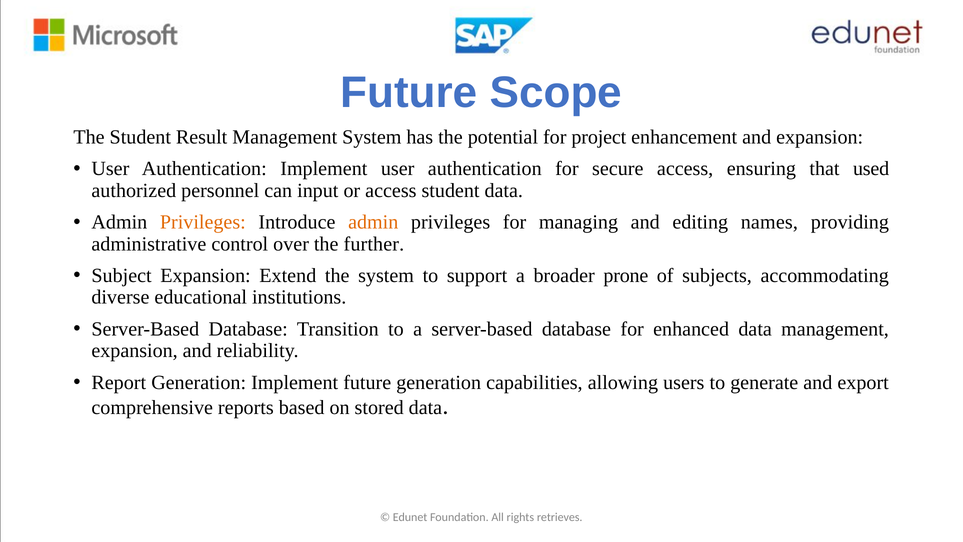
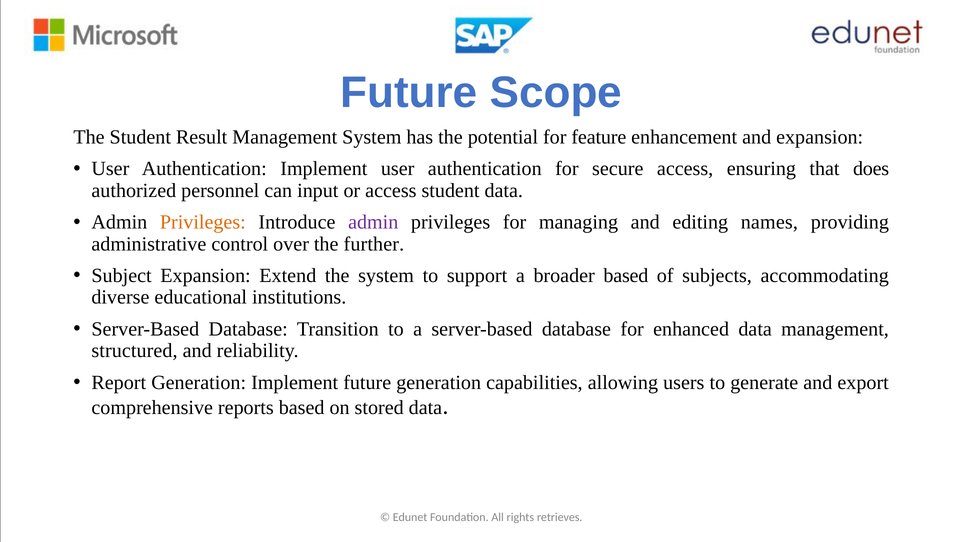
project: project -> feature (599, 137)
used: used -> does (871, 169)
admin colour: orange -> purple (373, 222)
broader prone: prone -> based (626, 275)
expansion: expansion -> structured (135, 351)
